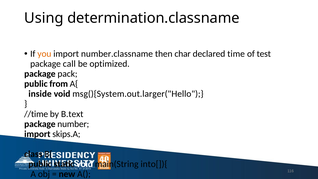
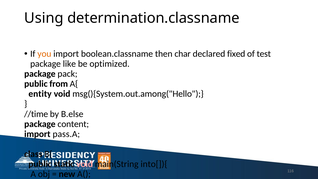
number.classname: number.classname -> boolean.classname (117, 54)
time: time -> fixed (236, 54)
call: call -> like (69, 64)
inside: inside -> entity (40, 94)
msg(){System.out.larger("Hello: msg(){System.out.larger("Hello -> msg(){System.out.among("Hello (138, 94)
B.text: B.text -> B.else (72, 114)
number: number -> content (73, 124)
skips.A: skips.A -> pass.A (66, 134)
void colour: white -> pink (85, 164)
